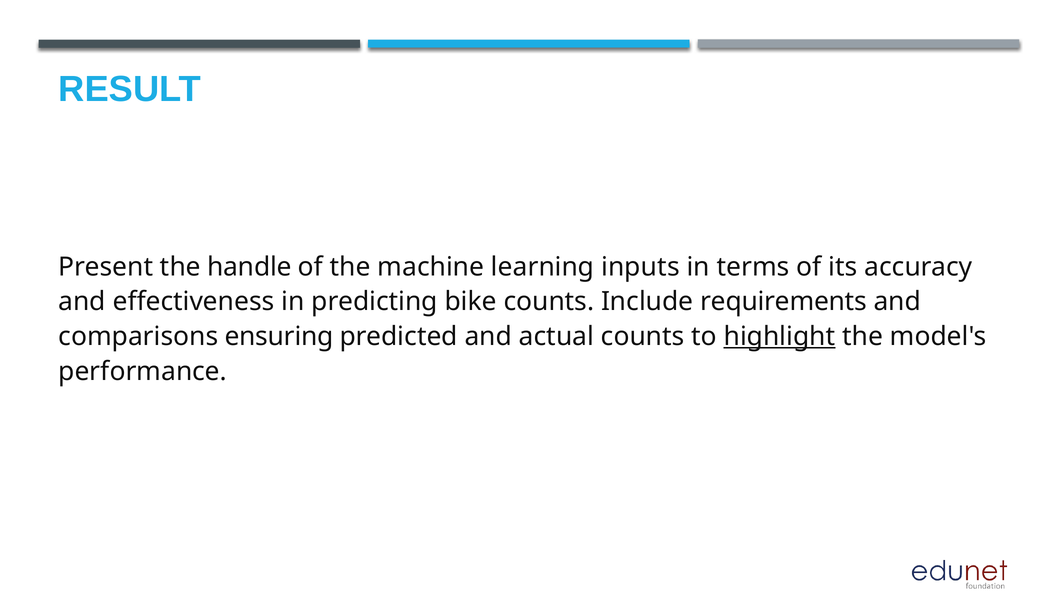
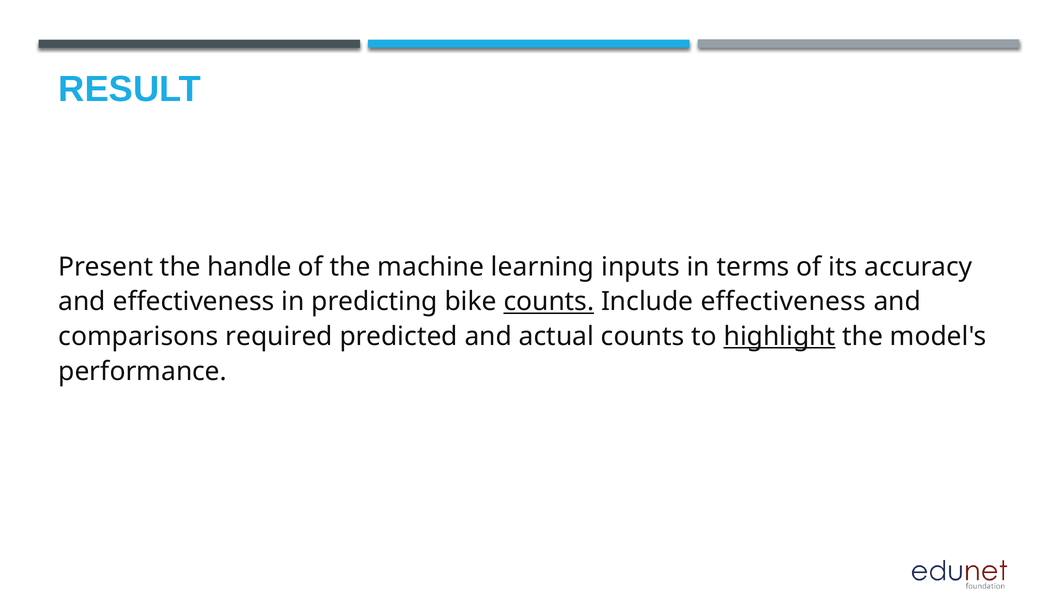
counts underline: none -> present (549, 302)
Include requirements: requirements -> effectiveness (783, 302)
ensuring: ensuring -> required (279, 337)
